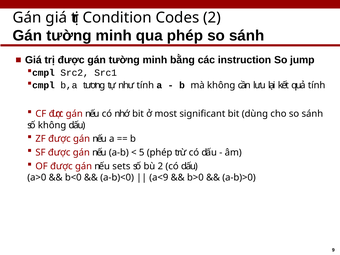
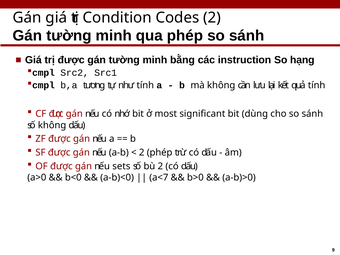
jump: jump -> hạng (302, 60)
5: 5 -> 2 (142, 153)
a<9: a<9 -> a<7 (159, 178)
